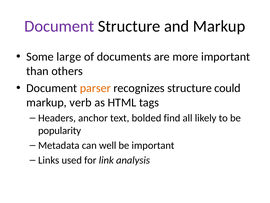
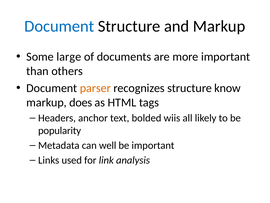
Document colour: purple -> blue (59, 26)
could: could -> know (228, 88)
verb: verb -> does (81, 102)
find: find -> wiis (172, 118)
